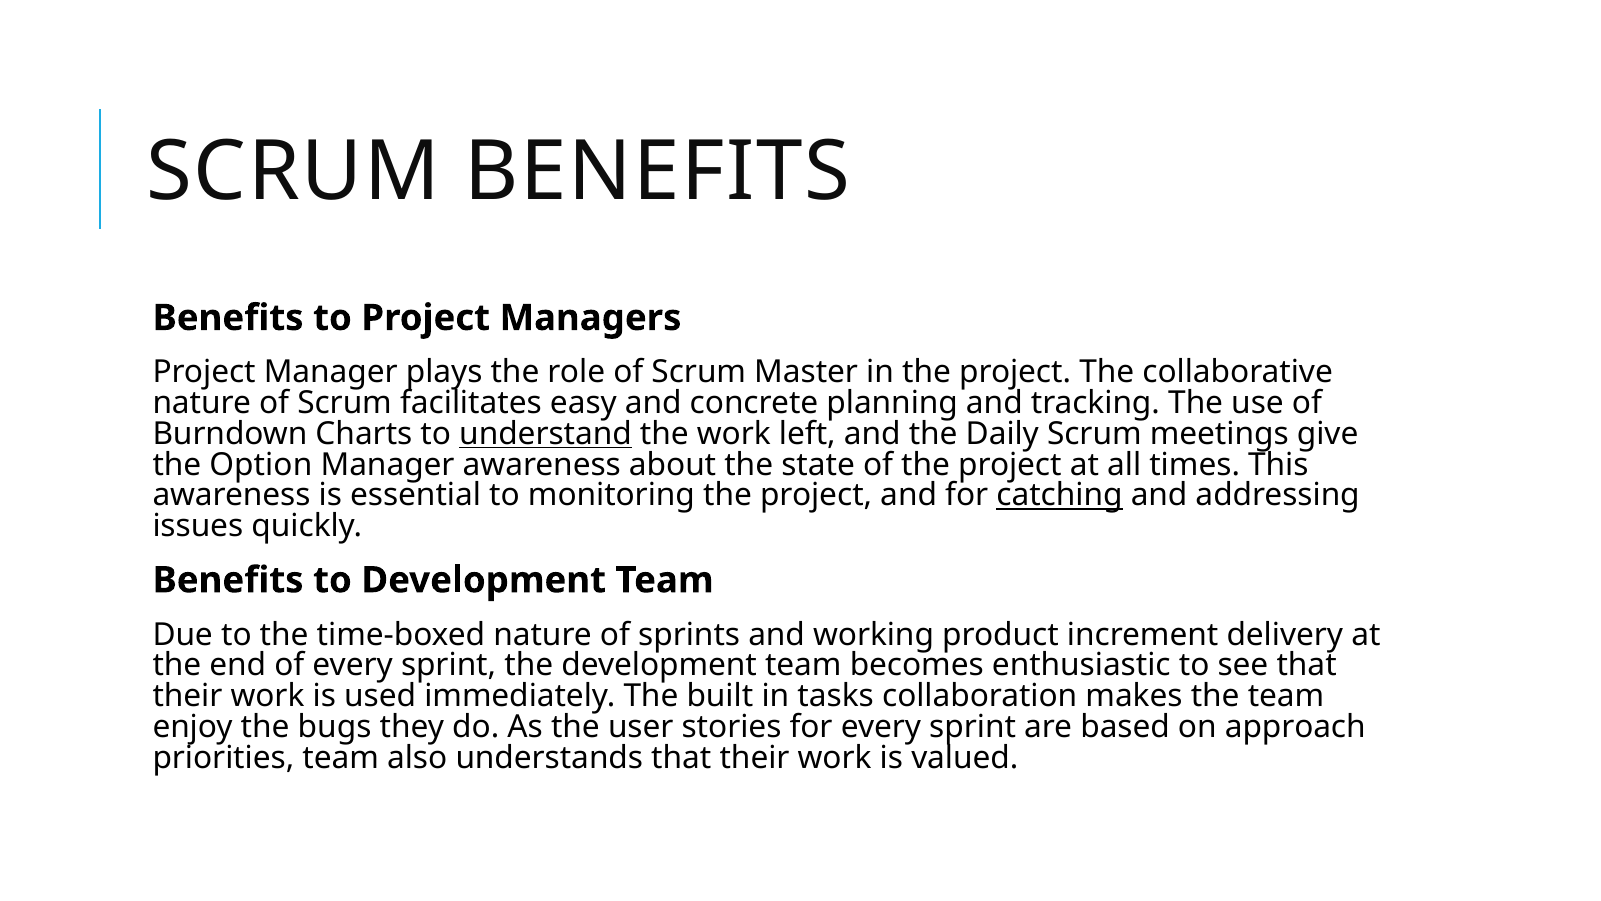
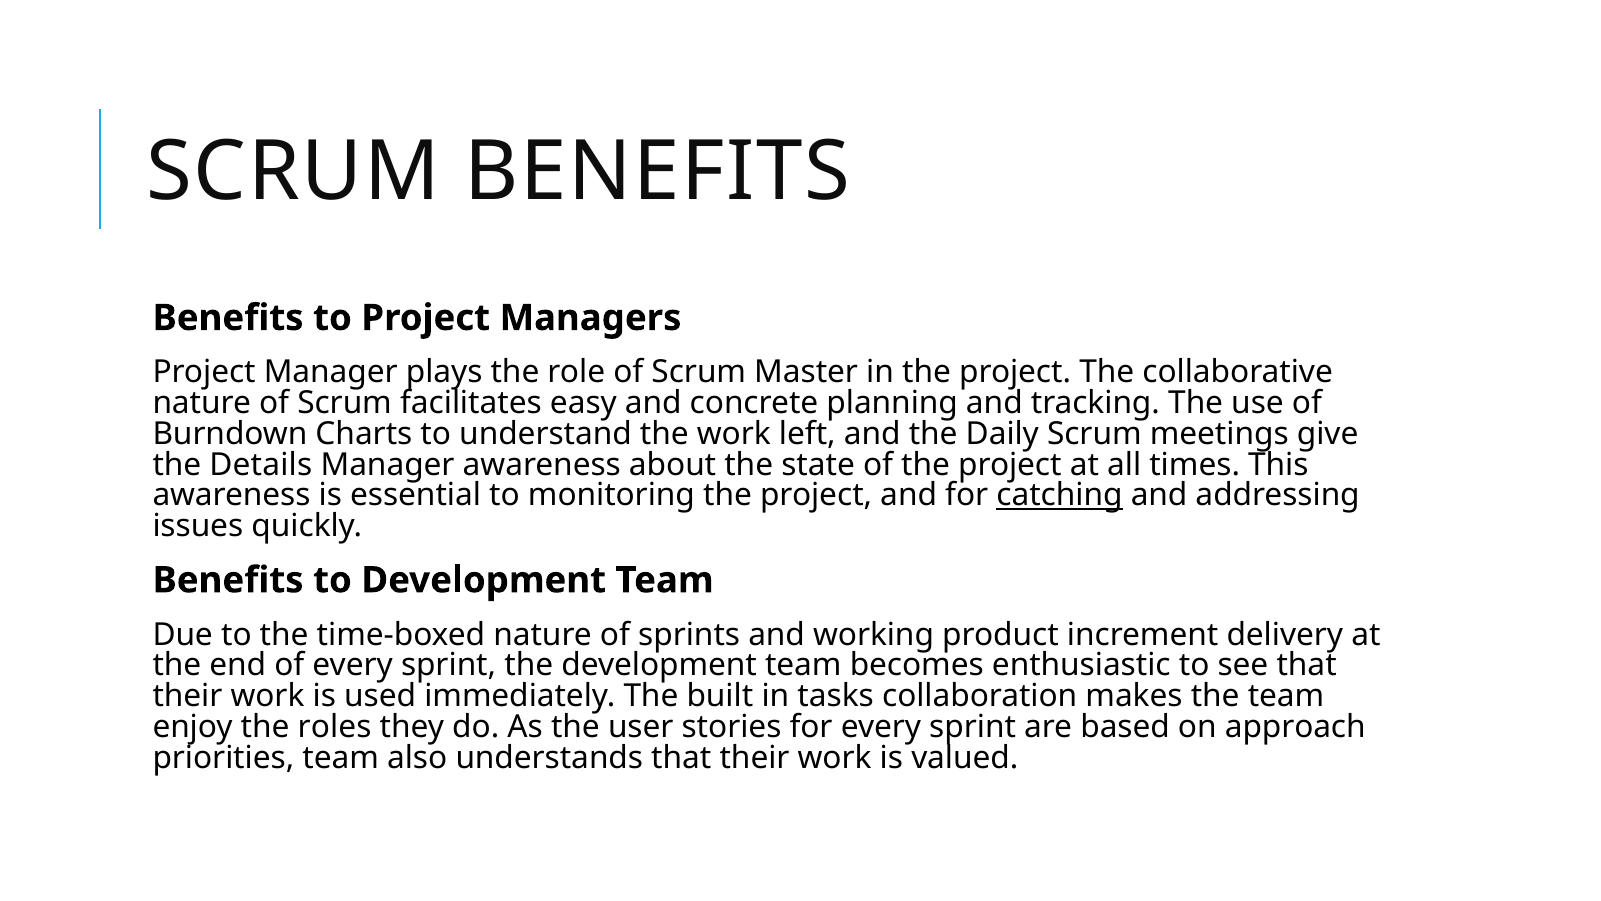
understand underline: present -> none (546, 434)
Option: Option -> Details (261, 464)
bugs: bugs -> roles (335, 727)
